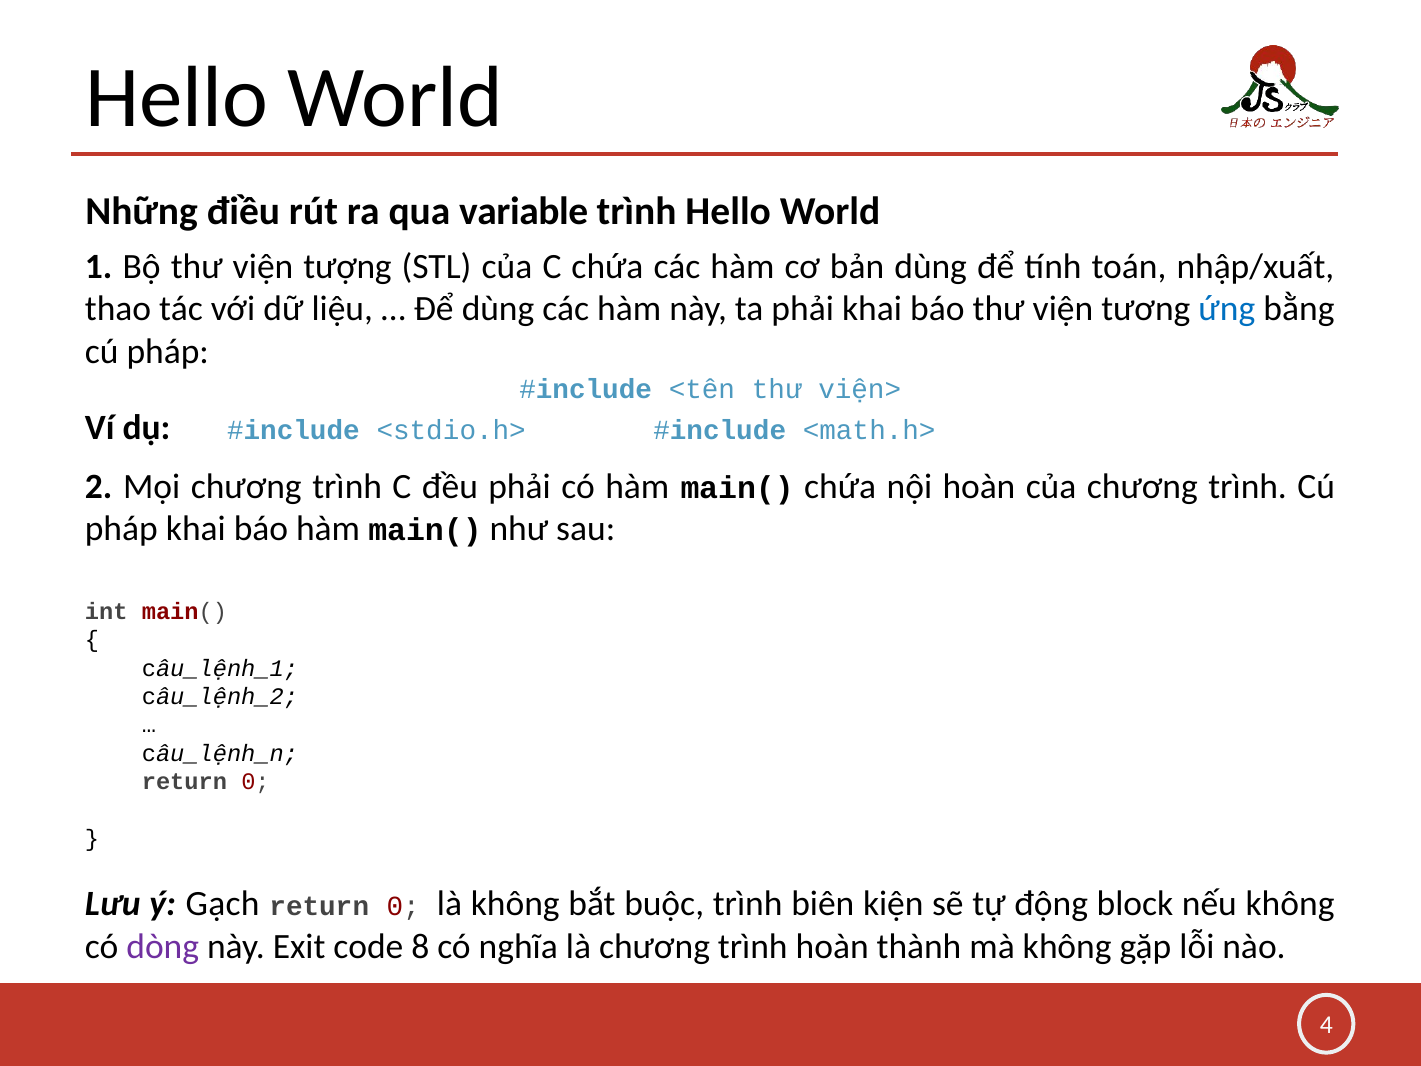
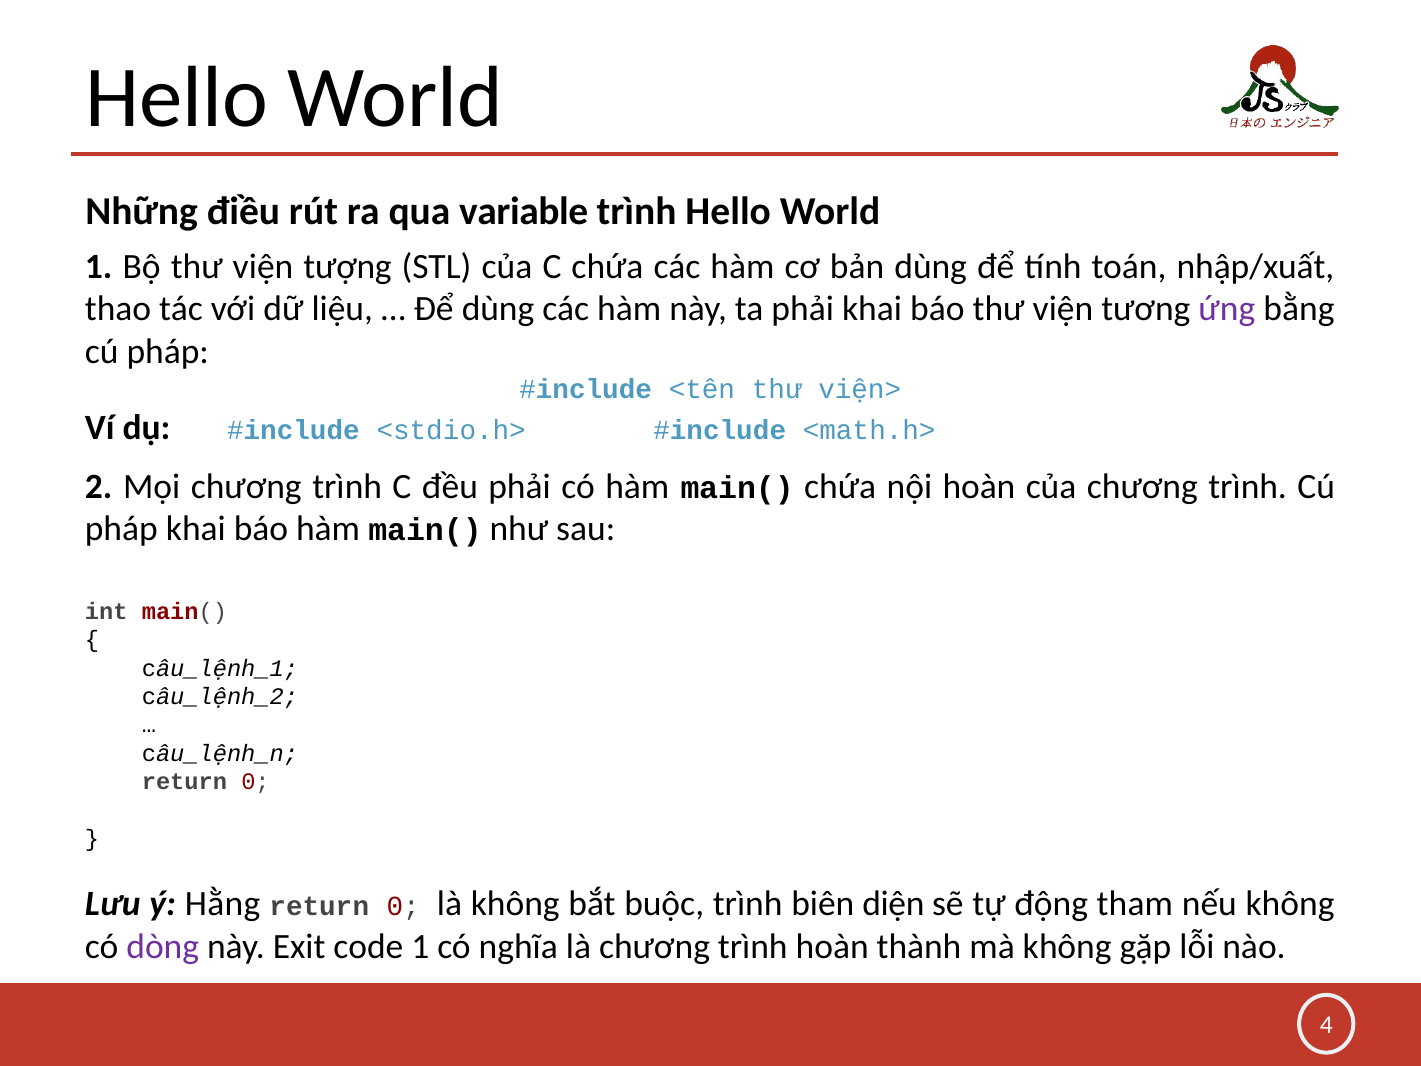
ứng colour: blue -> purple (1227, 309)
Gạch: Gạch -> Hằng (223, 903)
kiện: kiện -> diện (893, 903)
block: block -> tham (1135, 903)
code 8: 8 -> 1 (420, 946)
